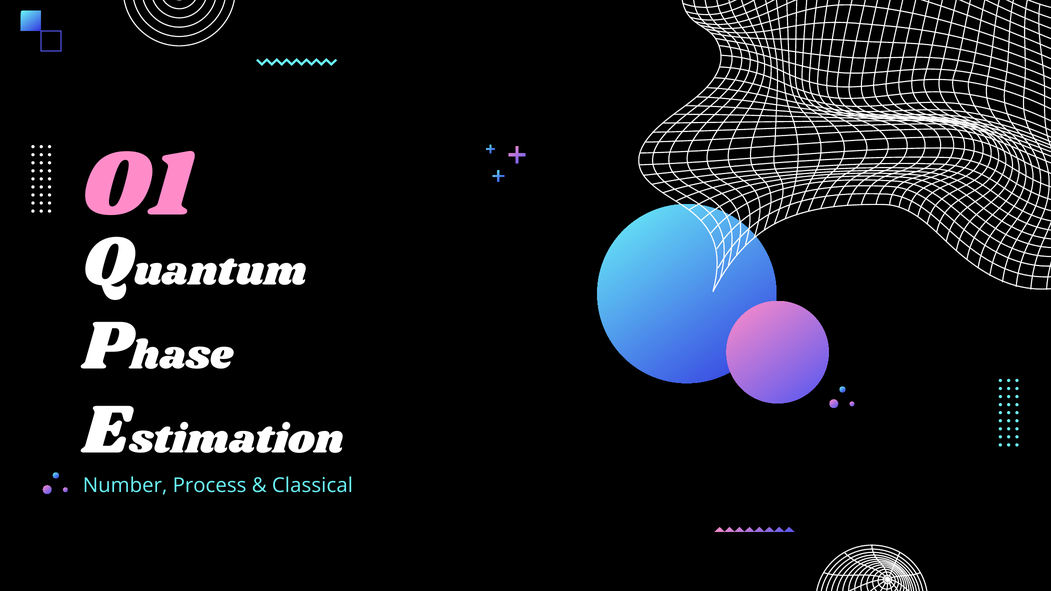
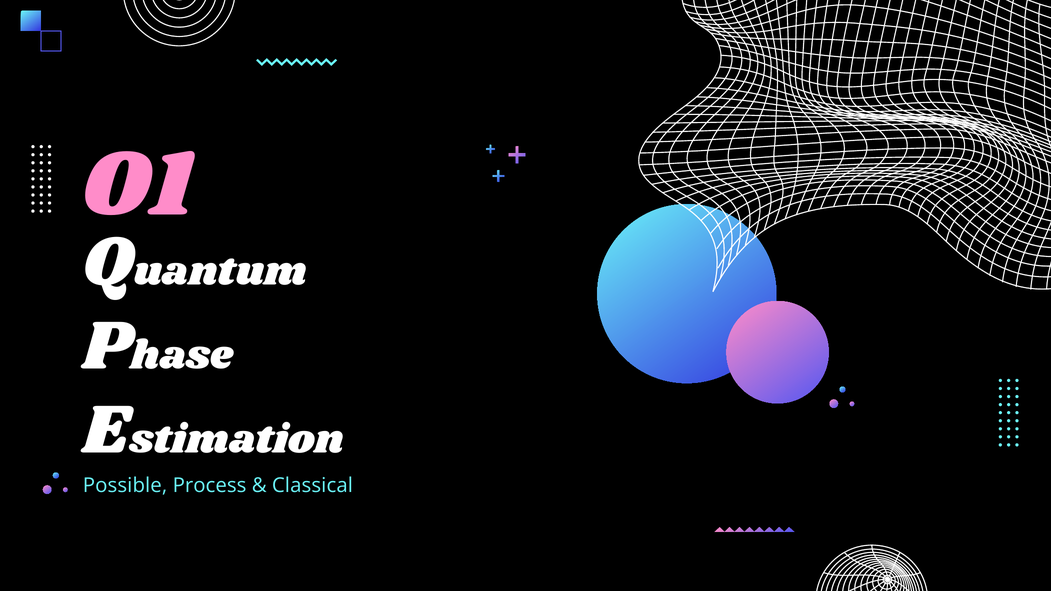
Number: Number -> Possible (125, 486)
